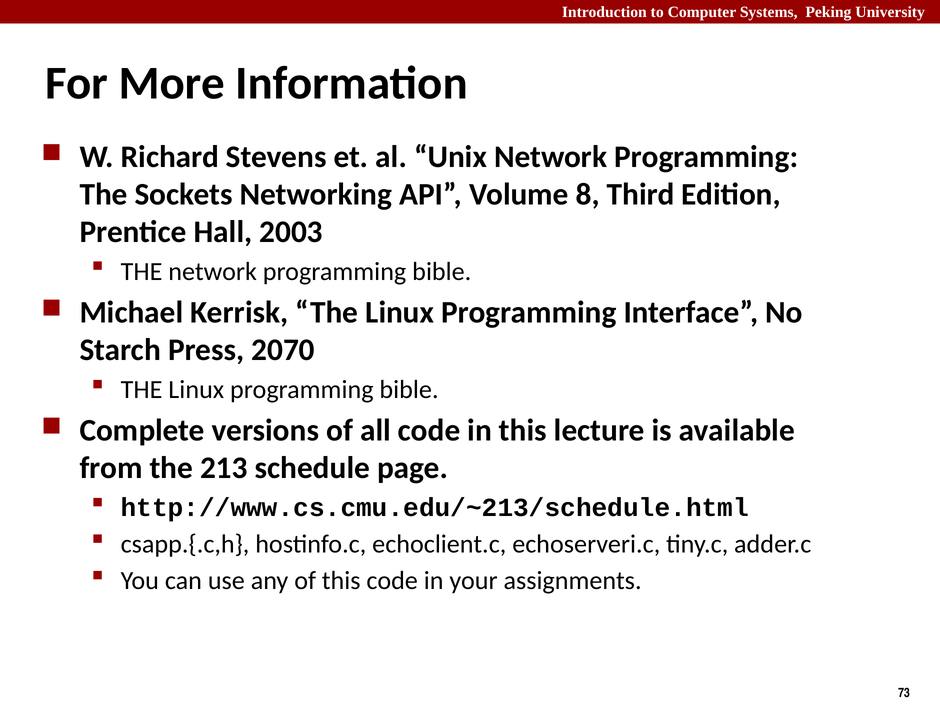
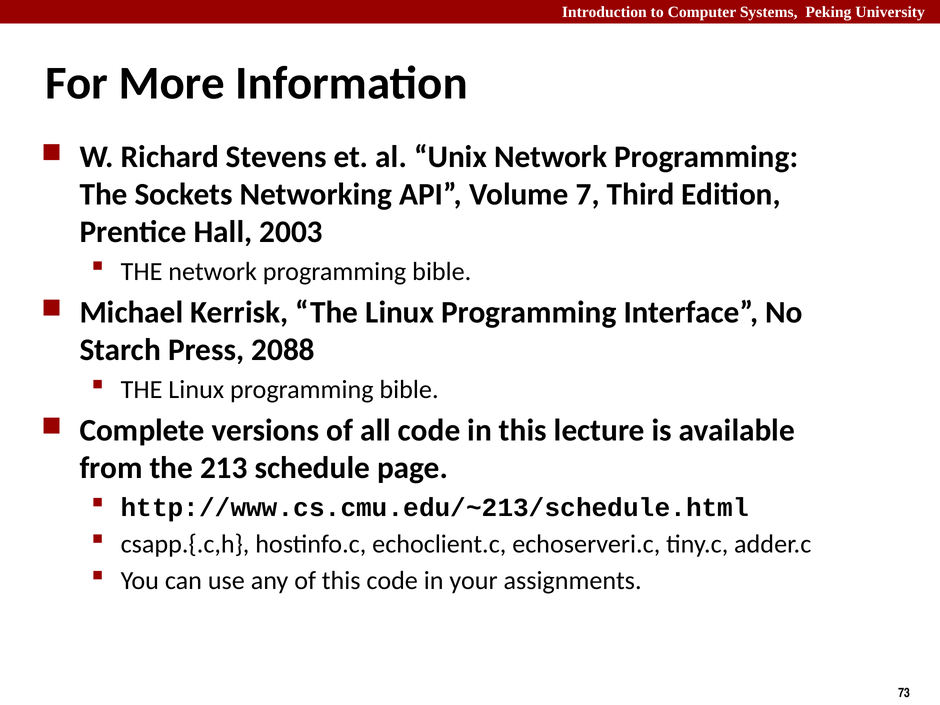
8: 8 -> 7 (588, 194)
2070: 2070 -> 2088 (283, 350)
